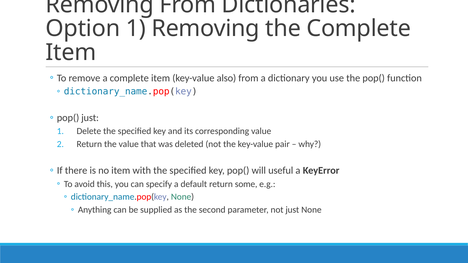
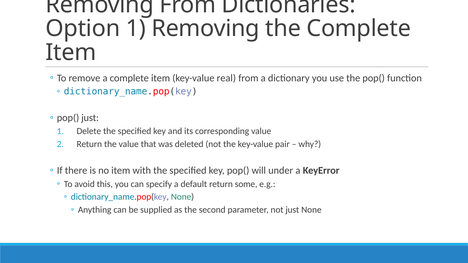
also: also -> real (226, 78)
useful: useful -> under (281, 171)
